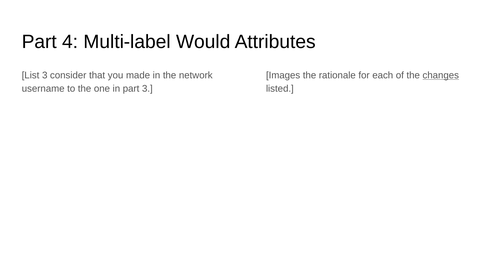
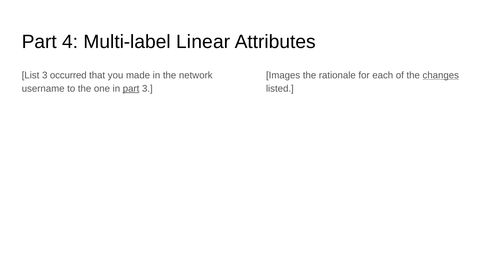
Would: Would -> Linear (203, 42)
consider: consider -> occurred (68, 75)
part underline: none -> present (131, 89)
